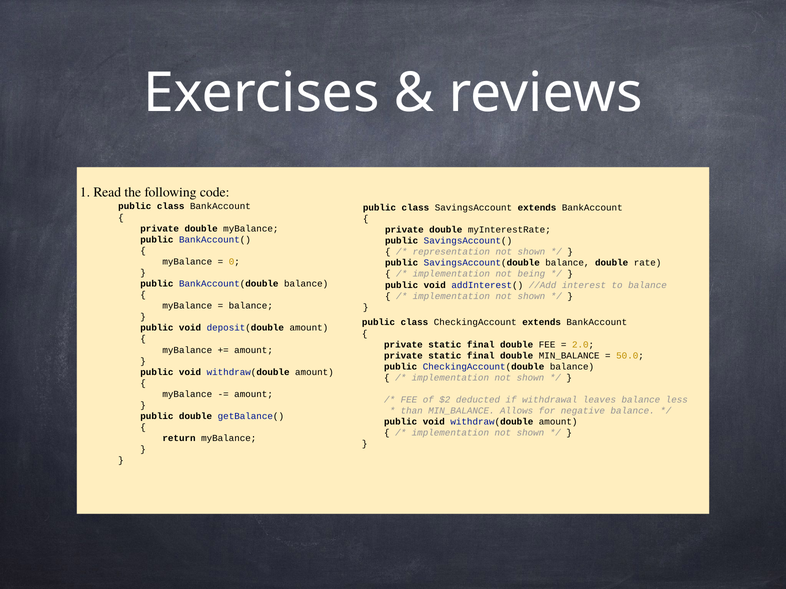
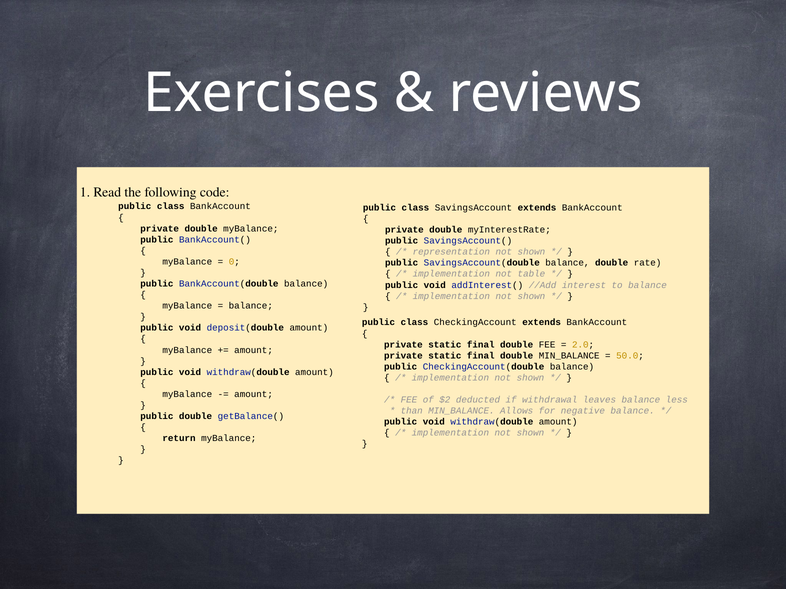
being: being -> table (531, 274)
